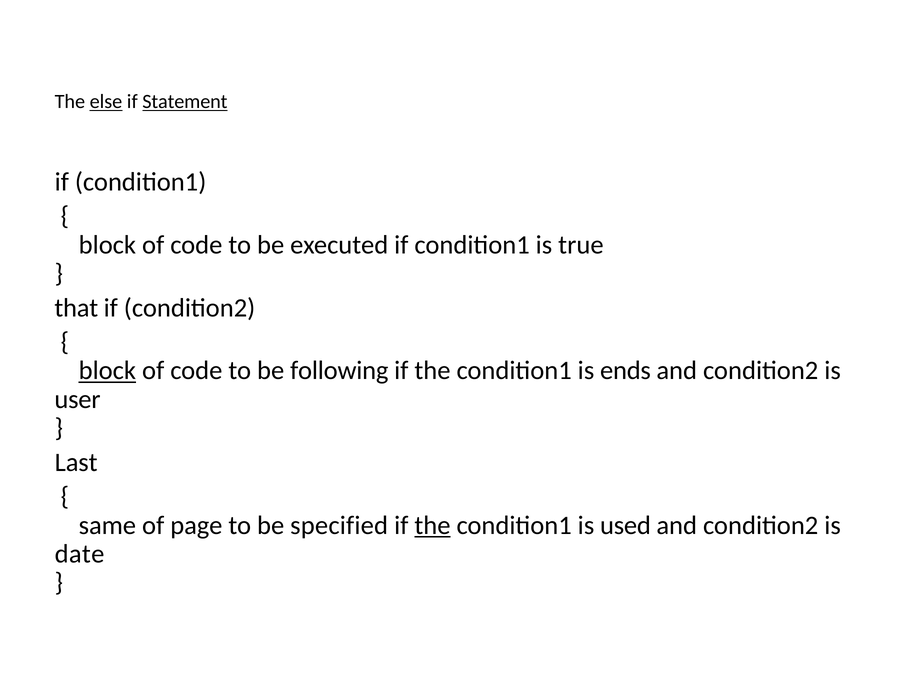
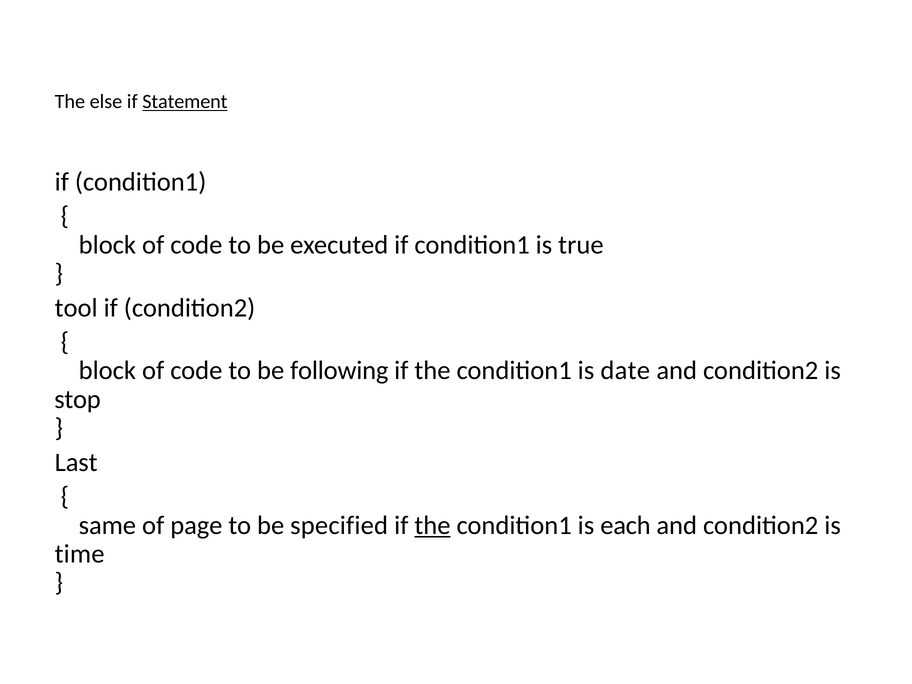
else underline: present -> none (106, 102)
that: that -> tool (76, 308)
block underline: present -> none (107, 371)
ends: ends -> date (625, 371)
user: user -> stop (77, 399)
used: used -> each (625, 525)
date: date -> time (80, 554)
